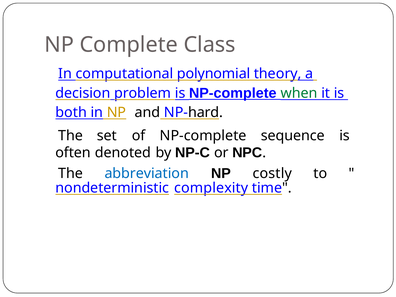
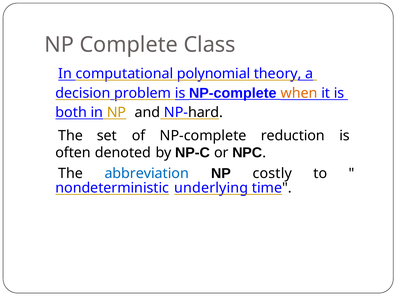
when colour: green -> orange (299, 93)
sequence: sequence -> reduction (293, 136)
complexity: complexity -> underlying (211, 188)
